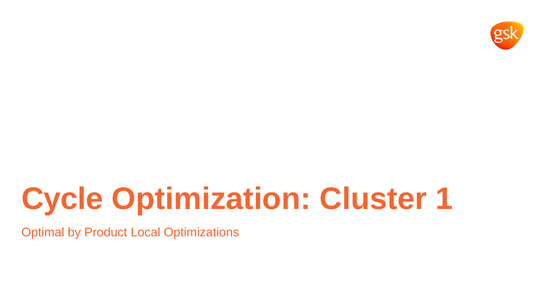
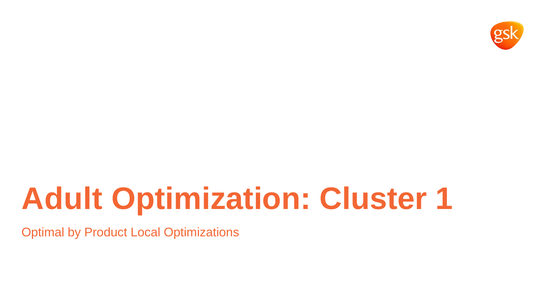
Cycle: Cycle -> Adult (62, 199)
